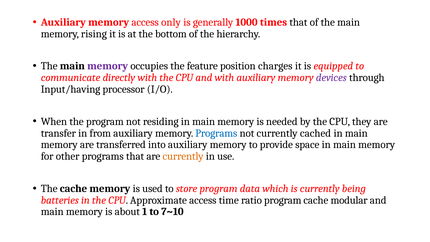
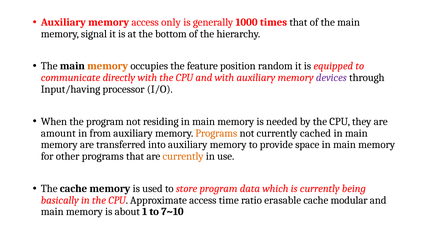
rising: rising -> signal (94, 34)
memory colour: purple -> orange (108, 66)
charges: charges -> random (275, 66)
transfer: transfer -> amount (58, 133)
Programs colour: blue -> orange (216, 133)
batteries: batteries -> basically (60, 200)
ratio program: program -> erasable (283, 200)
